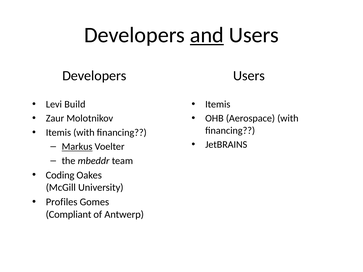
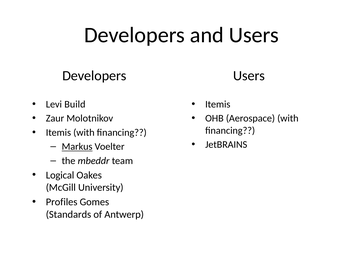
and underline: present -> none (207, 35)
Coding: Coding -> Logical (60, 175)
Compliant: Compliant -> Standards (69, 215)
